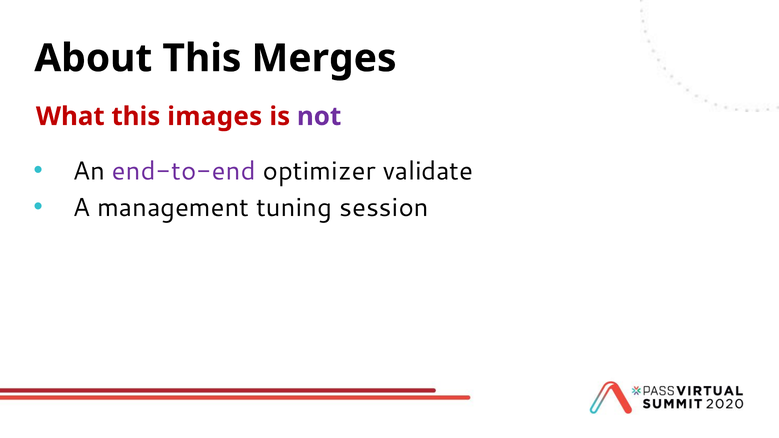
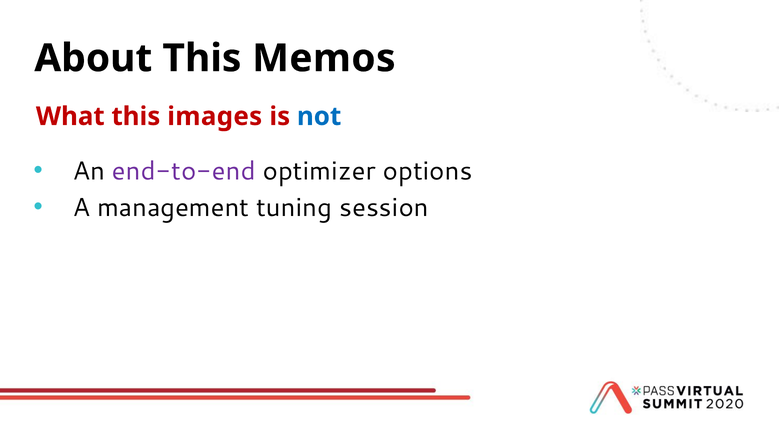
Merges: Merges -> Memos (324, 58)
not colour: purple -> blue (319, 116)
validate: validate -> options (428, 171)
